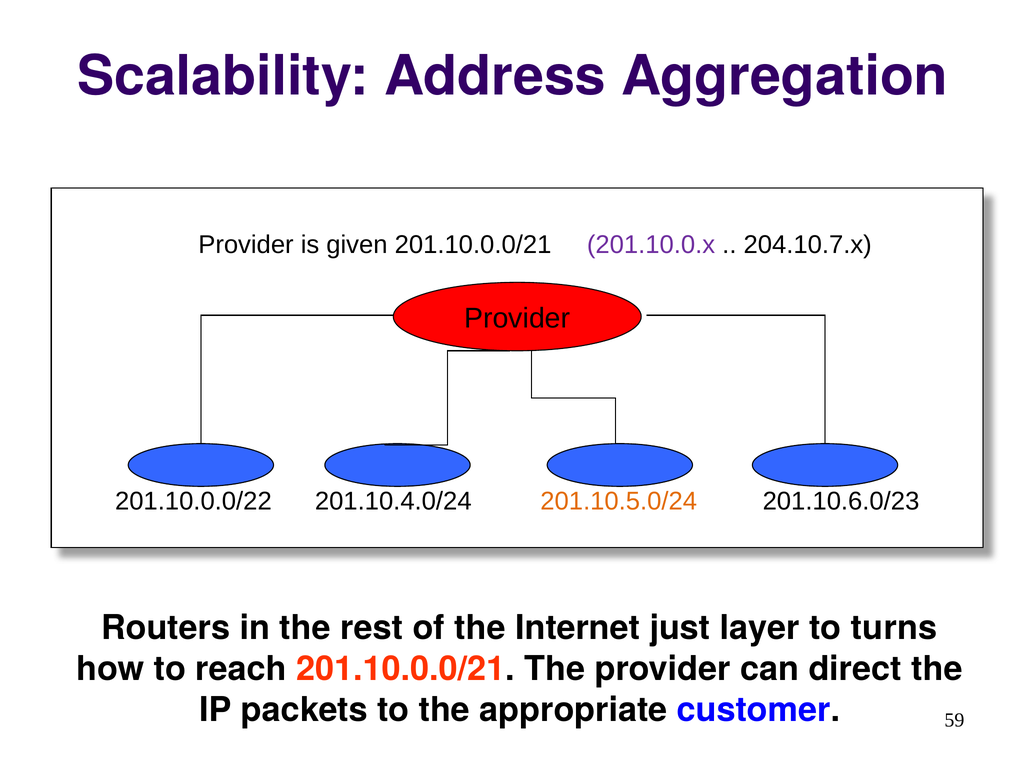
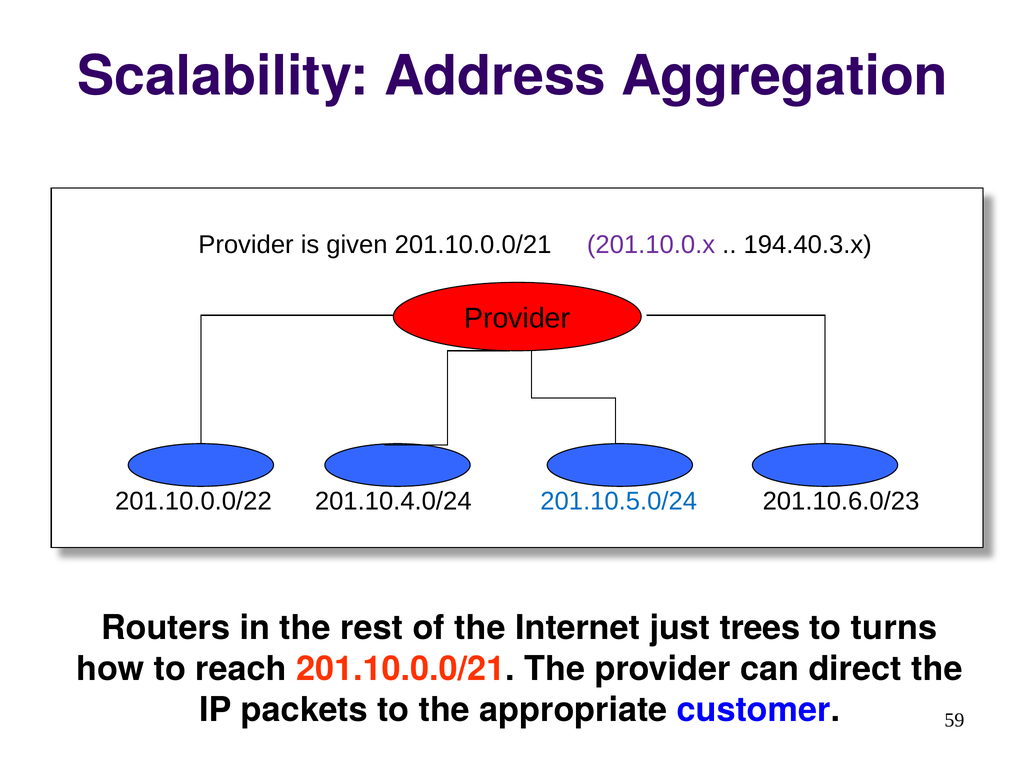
204.10.7.x: 204.10.7.x -> 194.40.3.x (808, 244)
201.10.5.0/24 colour: orange -> blue (619, 501)
layer: layer -> trees (760, 627)
